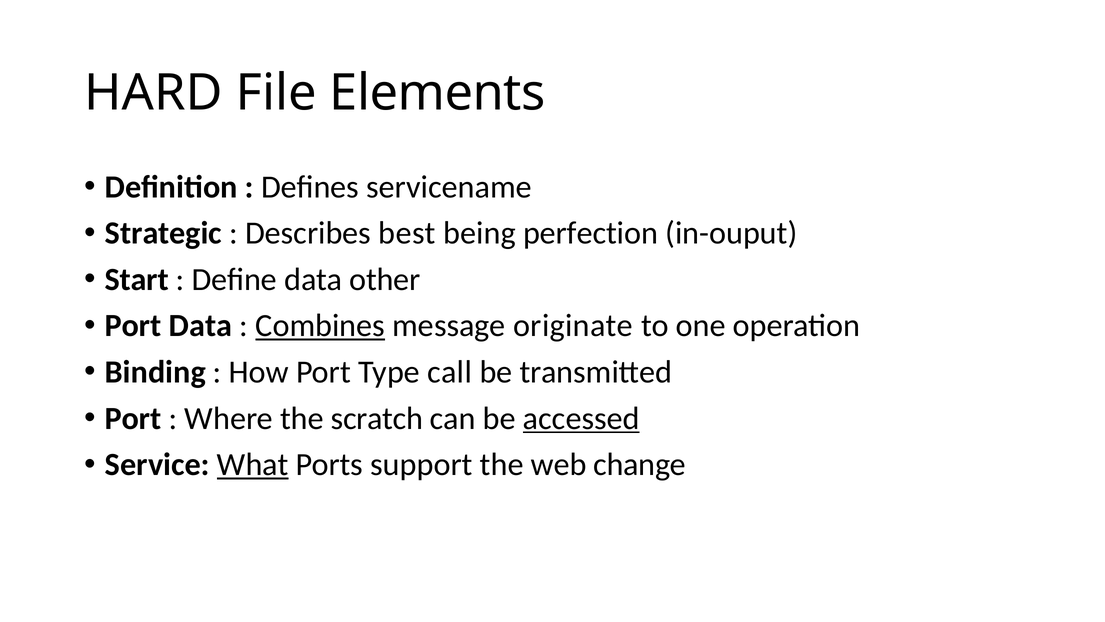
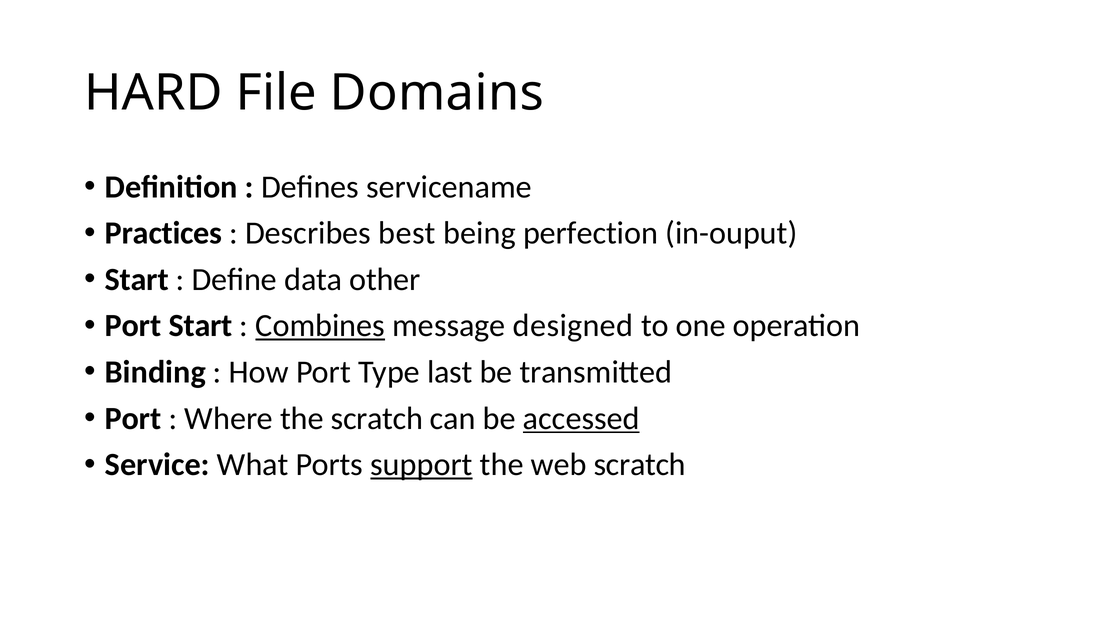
Elements: Elements -> Domains (437, 93)
Strategic: Strategic -> Practices (164, 233)
Port Data: Data -> Start (201, 326)
originate: originate -> designed (573, 326)
call: call -> last (450, 372)
What underline: present -> none (253, 464)
support underline: none -> present (421, 464)
web change: change -> scratch (640, 464)
